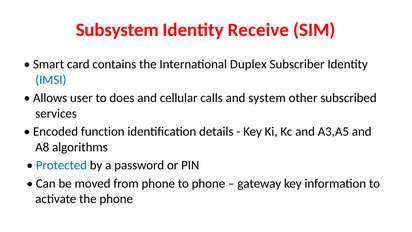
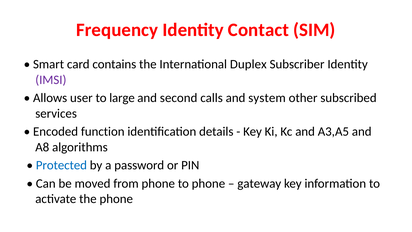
Subsystem: Subsystem -> Frequency (117, 30)
Receive: Receive -> Contact (258, 30)
IMSI colour: blue -> purple (51, 80)
does: does -> large (122, 98)
cellular: cellular -> second (179, 98)
